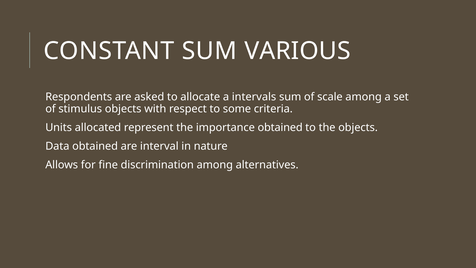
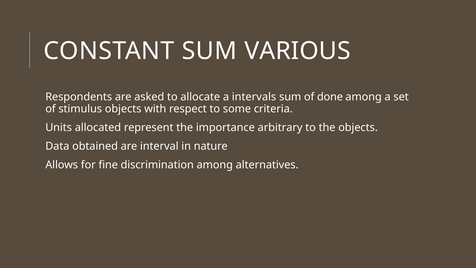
scale: scale -> done (330, 97)
importance obtained: obtained -> arbitrary (280, 127)
